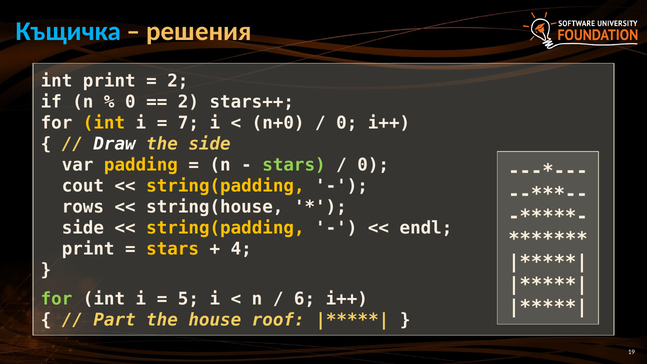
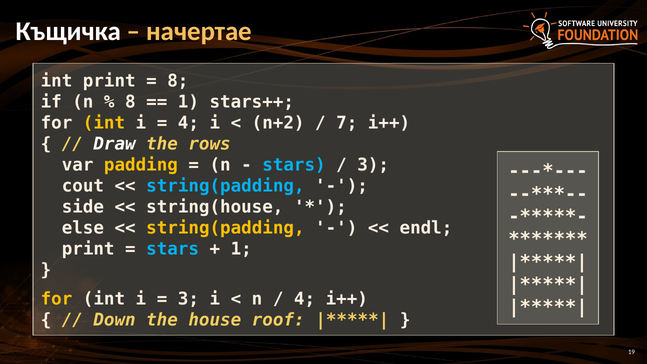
Къщичка colour: light blue -> white (68, 31)
решения: решения -> начертае (199, 31)
2: 2 -> 8 (178, 81)
0: 0 -> 8 (130, 102)
2: 2 -> 1 (188, 102)
7: 7 -> 4 (188, 123)
n+0: n+0 -> n+2 (278, 123)
0: 0 -> 7 (347, 123)
the side: side -> rows (210, 144)
stars colour: light green -> light blue (294, 165)
0: 0 -> 3 (373, 165)
string(padding colour: yellow -> light blue (225, 186)
rows: rows -> side (83, 207)
side: side -> else (83, 228)
stars colour: yellow -> light blue (173, 249)
4: 4 -> 1 (241, 249)
for colour: light green -> yellow (56, 299)
5: 5 -> 3 (188, 299)
6: 6 -> 4 (305, 299)
Part: Part -> Down (115, 320)
